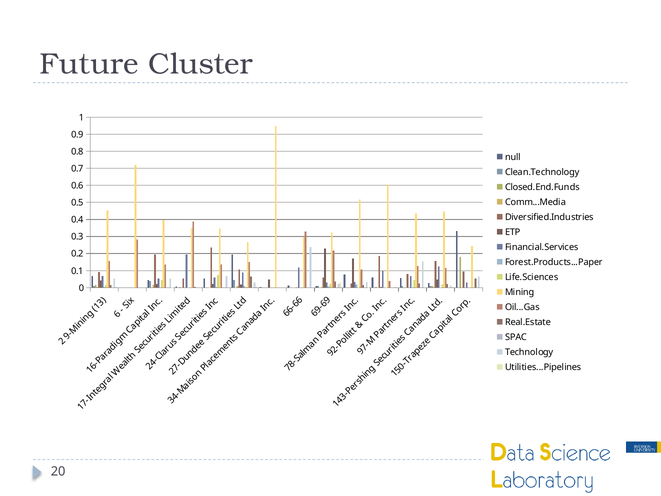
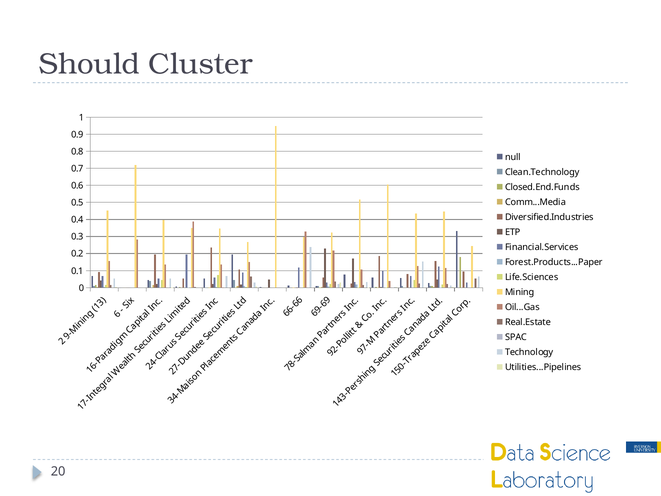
Future: Future -> Should (89, 64)
